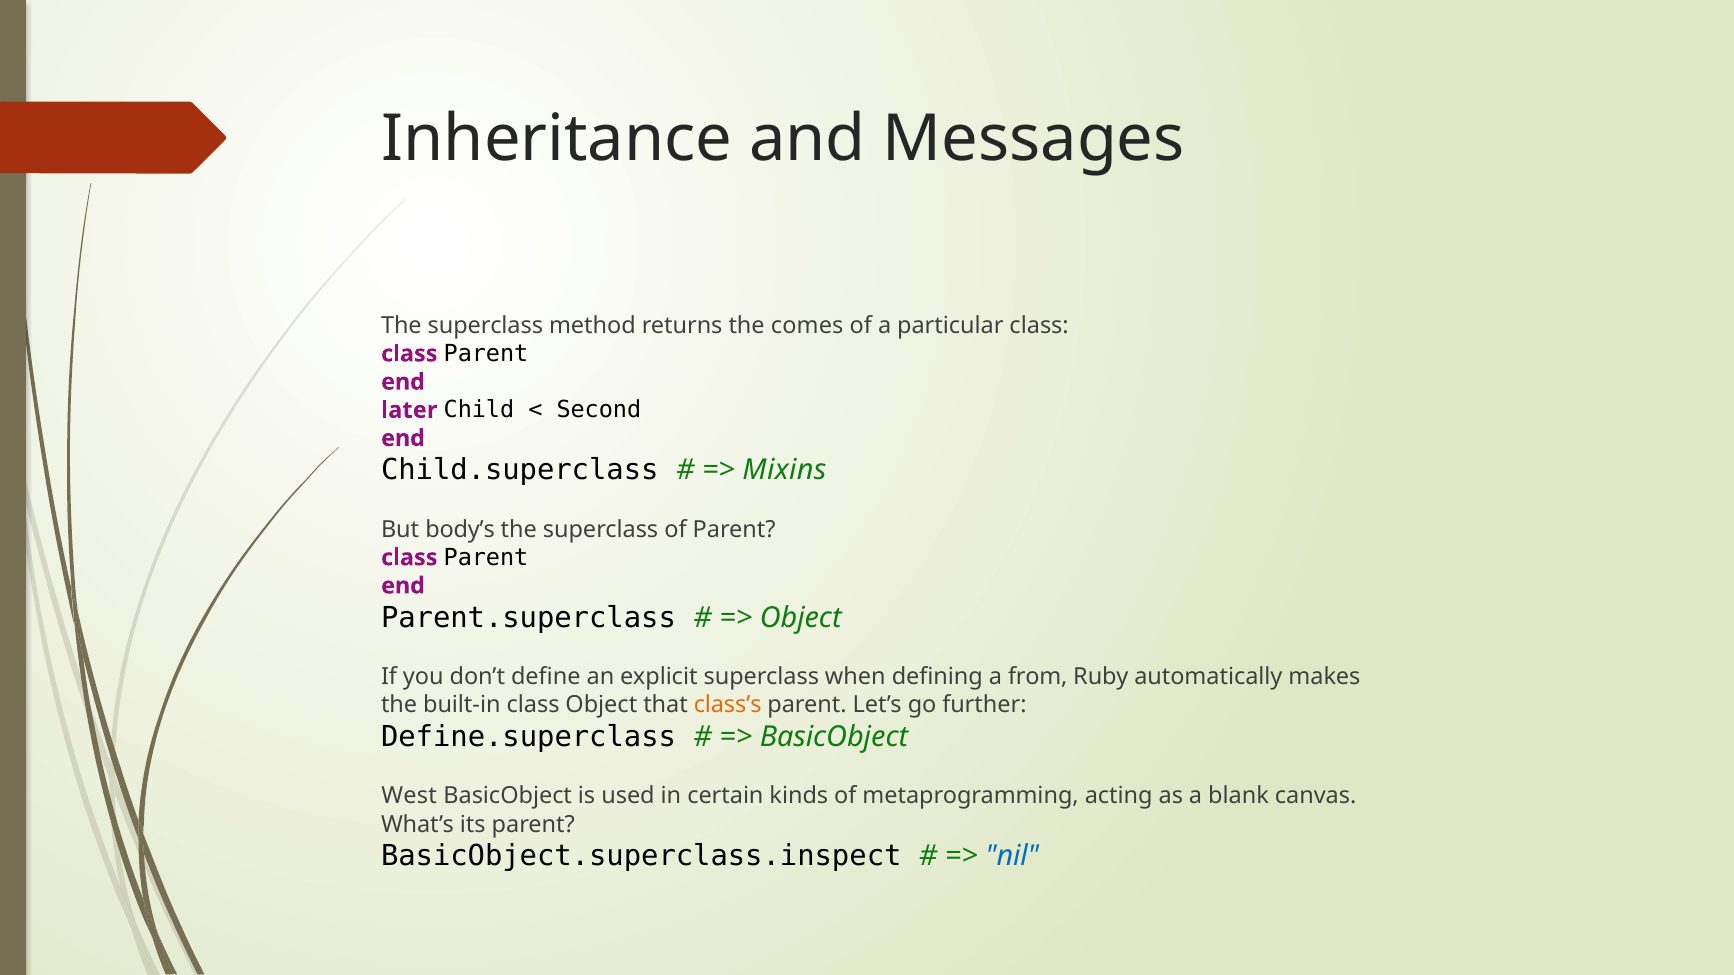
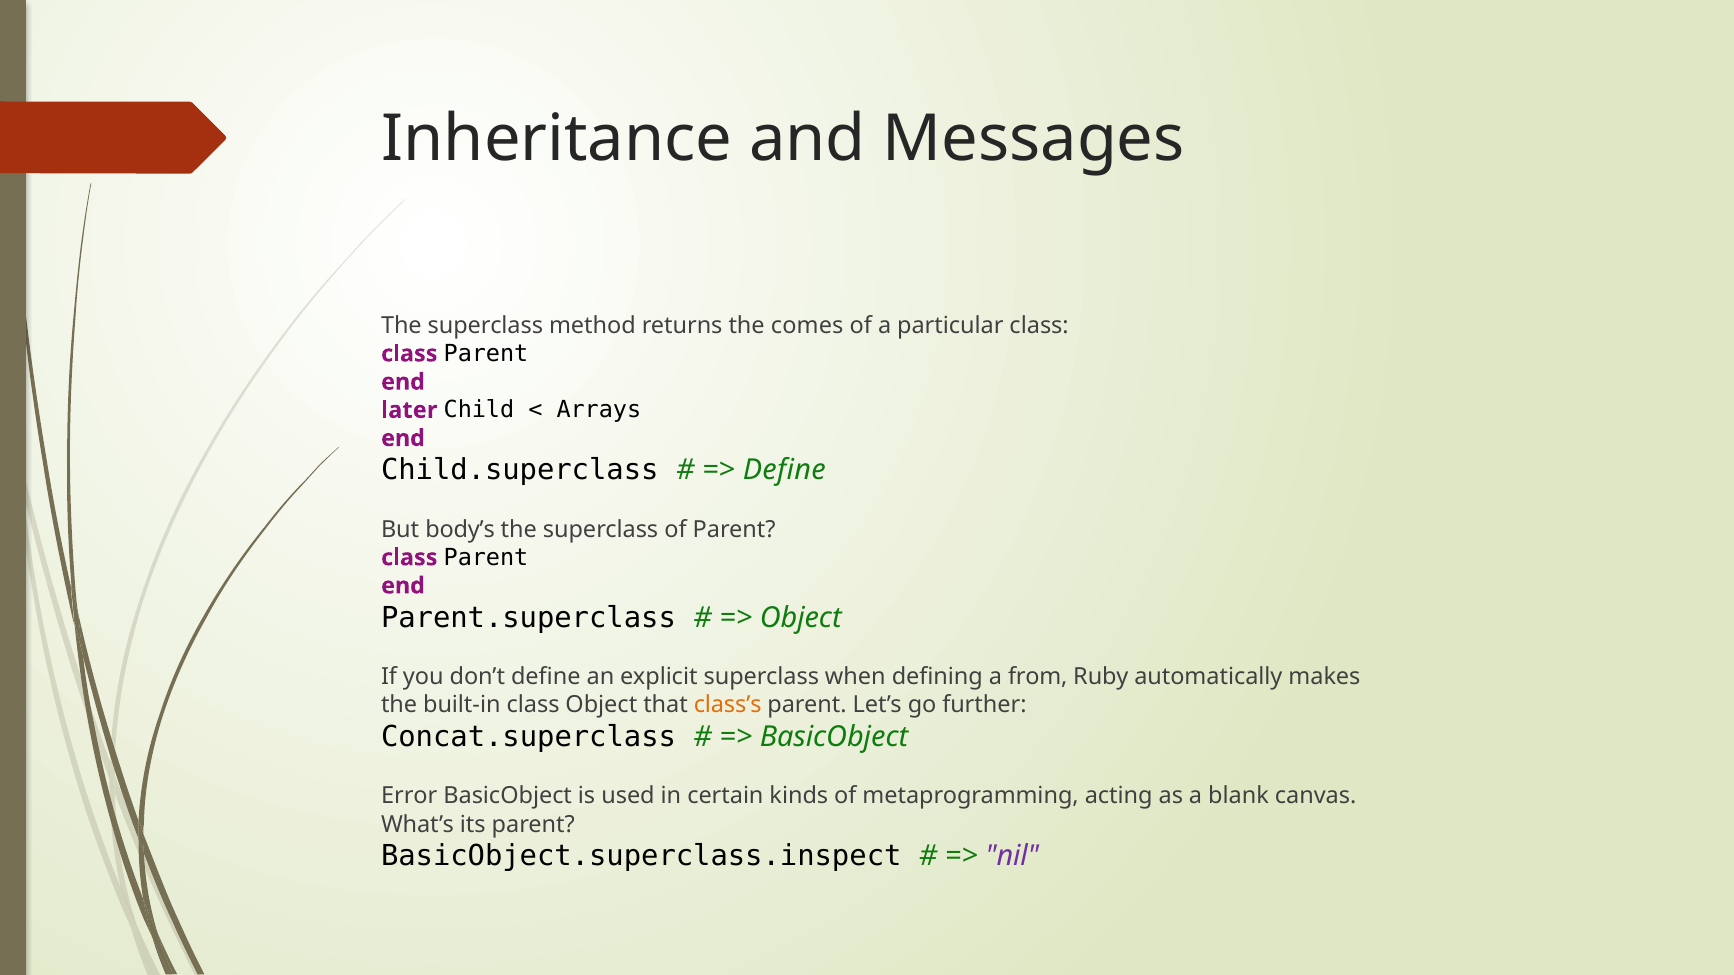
Second: Second -> Arrays (599, 410)
Mixins: Mixins -> Define (784, 470)
Define.superclass: Define.superclass -> Concat.superclass (529, 737)
West: West -> Error (409, 796)
nil colour: blue -> purple (1012, 856)
